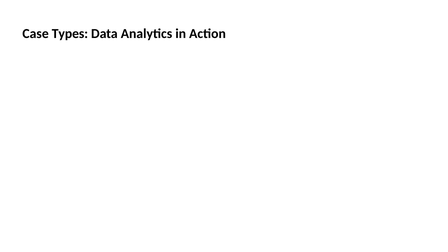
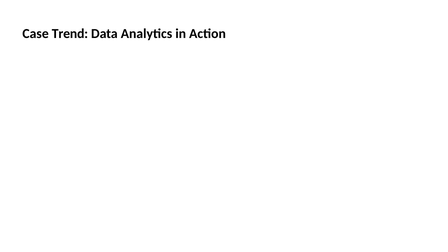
Types: Types -> Trend (70, 34)
